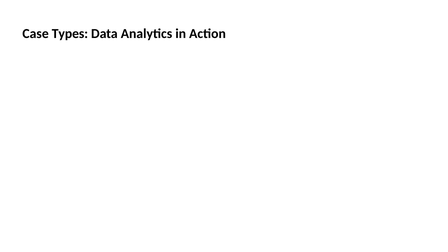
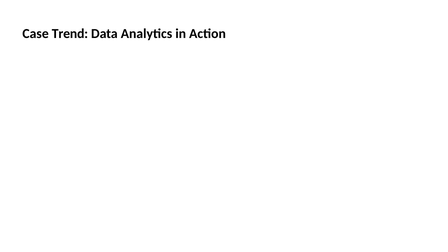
Types: Types -> Trend (70, 34)
